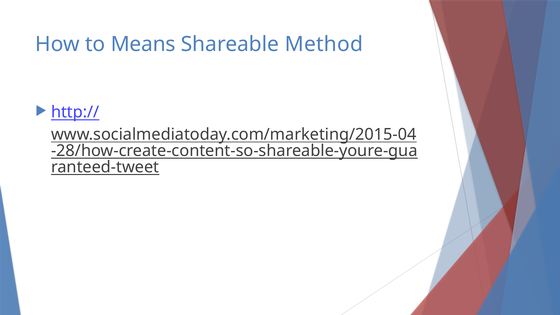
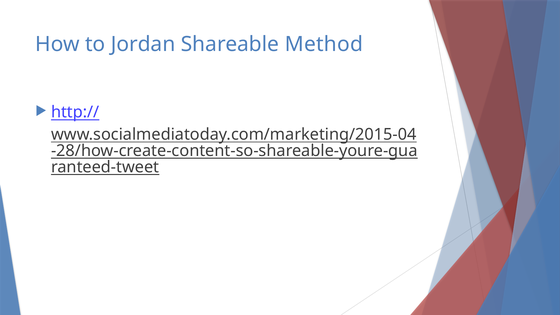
Means: Means -> Jordan (143, 44)
